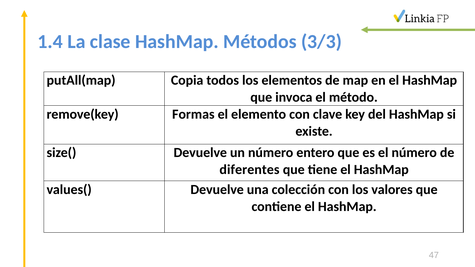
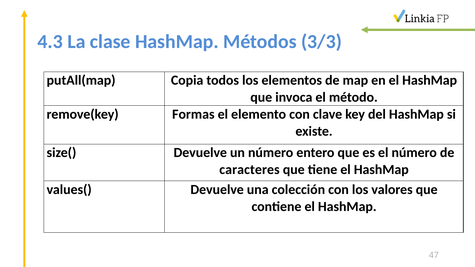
1.4: 1.4 -> 4.3 (50, 42)
diferentes: diferentes -> caracteres (249, 170)
